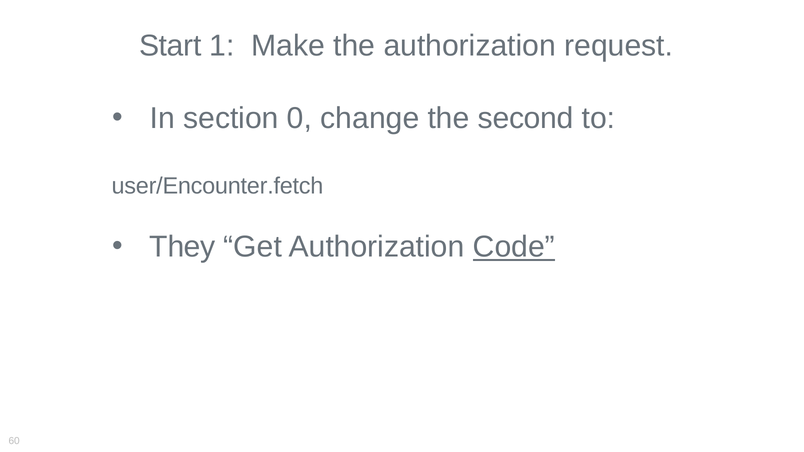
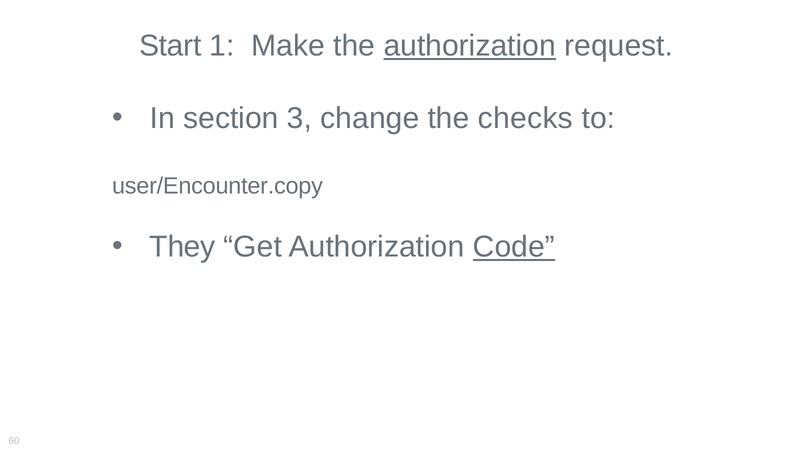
authorization underline: none -> present (470, 46)
0: 0 -> 3 (300, 118)
second: second -> checks (525, 118)
user/Encounter.fetch: user/Encounter.fetch -> user/Encounter.copy (217, 186)
